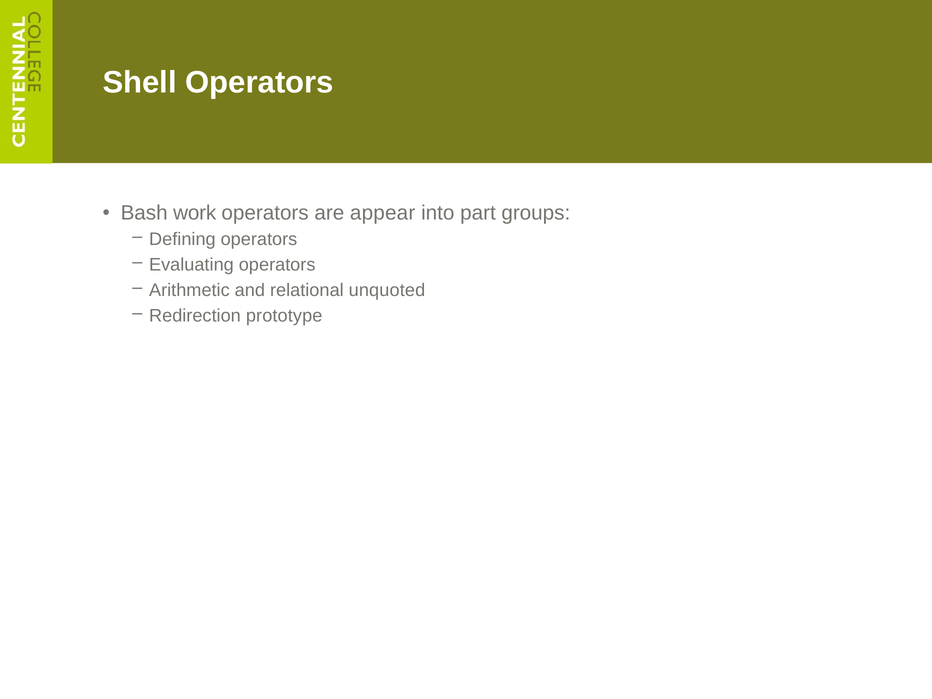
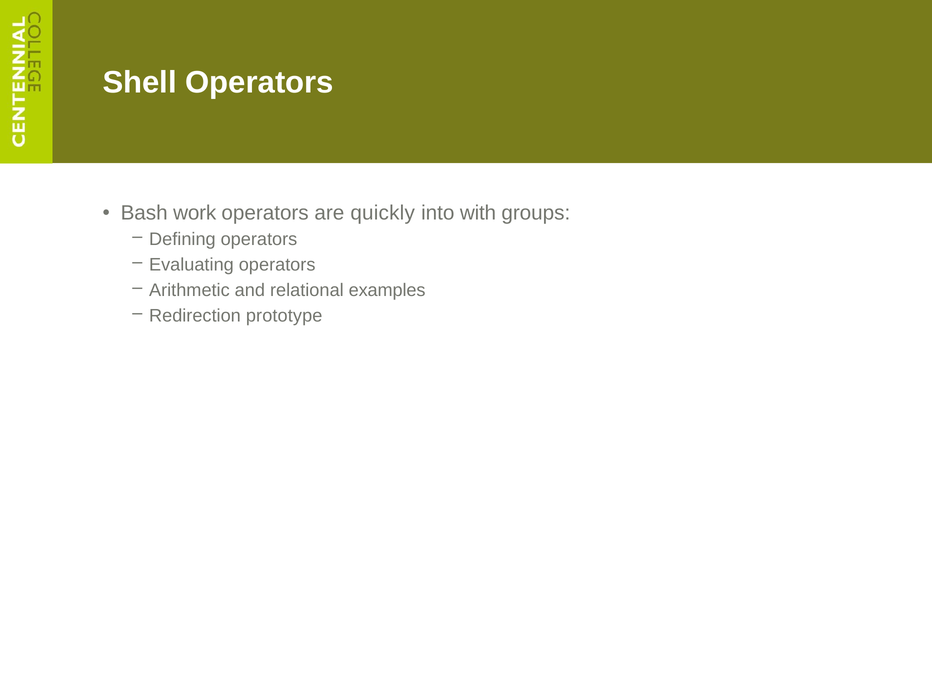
appear: appear -> quickly (383, 213)
part: part -> with (478, 213)
unquoted: unquoted -> examples (387, 290)
